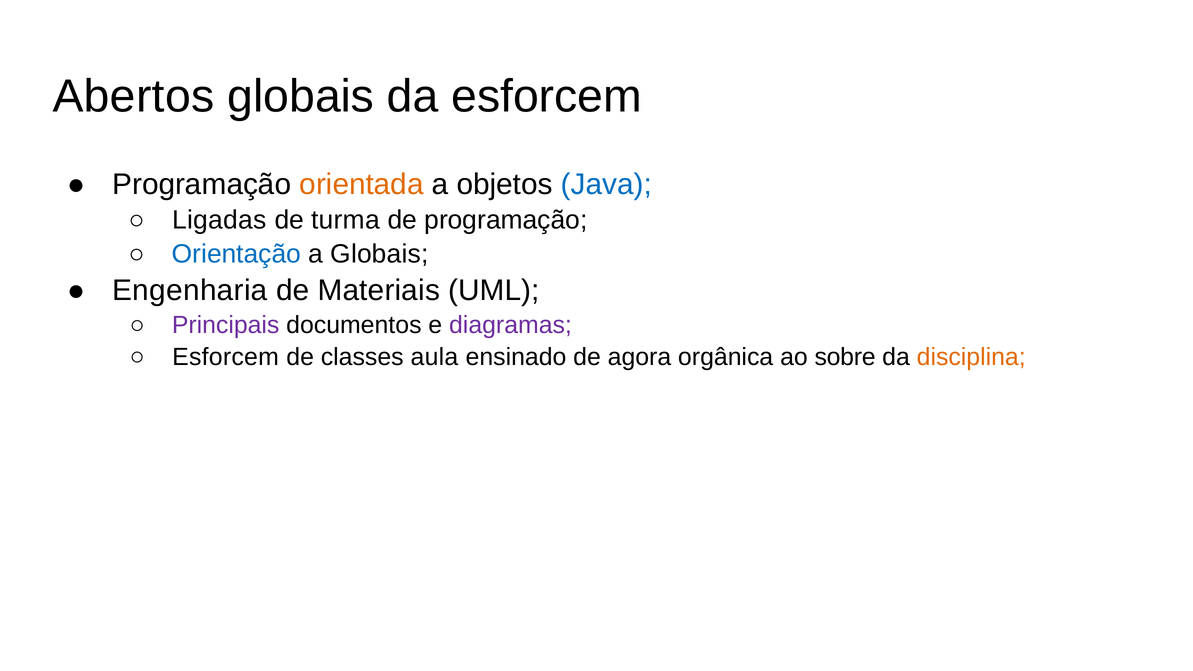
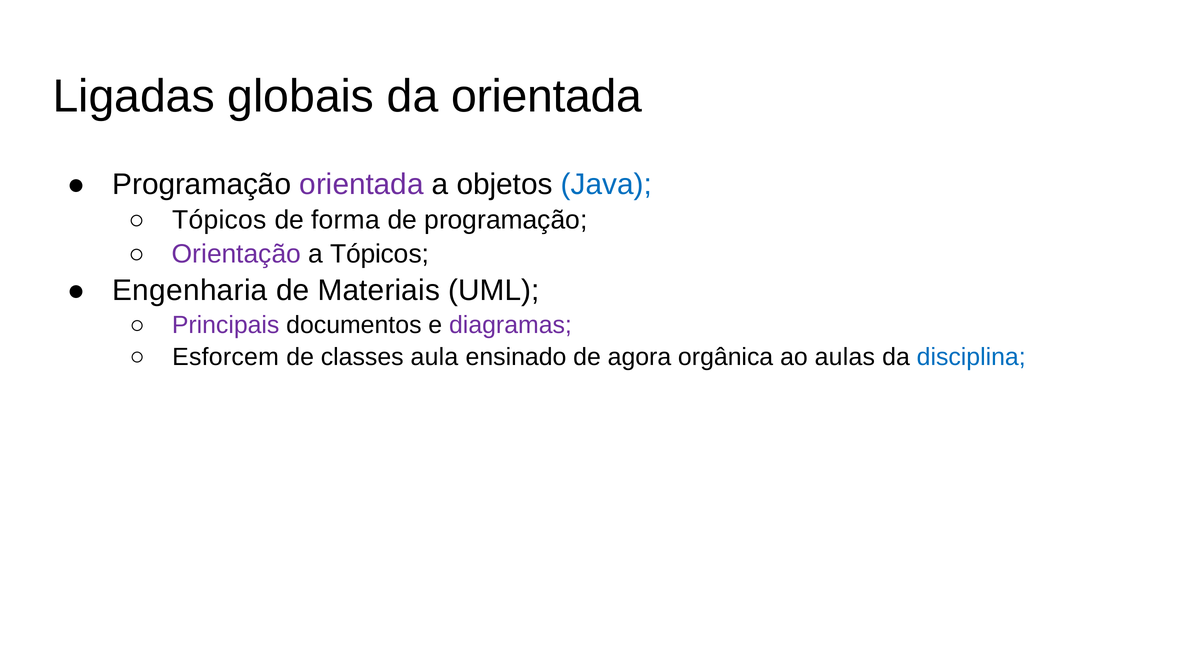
Abertos: Abertos -> Ligadas (134, 97)
da esforcem: esforcem -> orientada (547, 97)
orientada colour: orange -> purple (362, 184)
Ligadas: Ligadas -> Tópicos (219, 220)
turma: turma -> forma (346, 220)
Orientação colour: blue -> purple (236, 254)
a Globais: Globais -> Tópicos (380, 254)
sobre: sobre -> aulas (845, 357)
disciplina colour: orange -> blue (971, 357)
